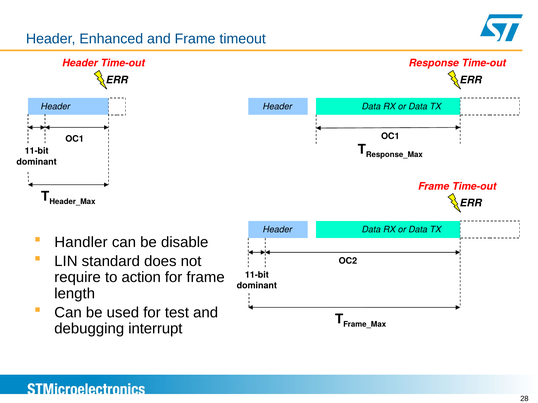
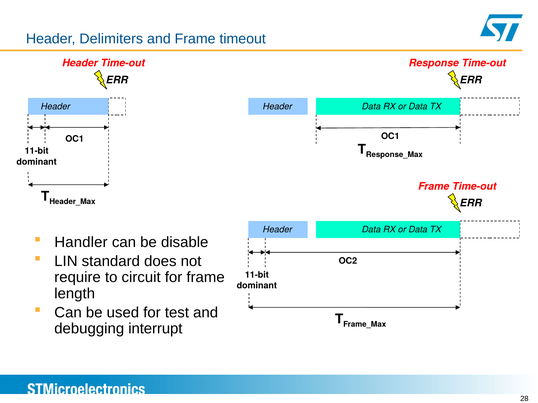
Enhanced: Enhanced -> Delimiters (111, 39)
action: action -> circuit (141, 278)
